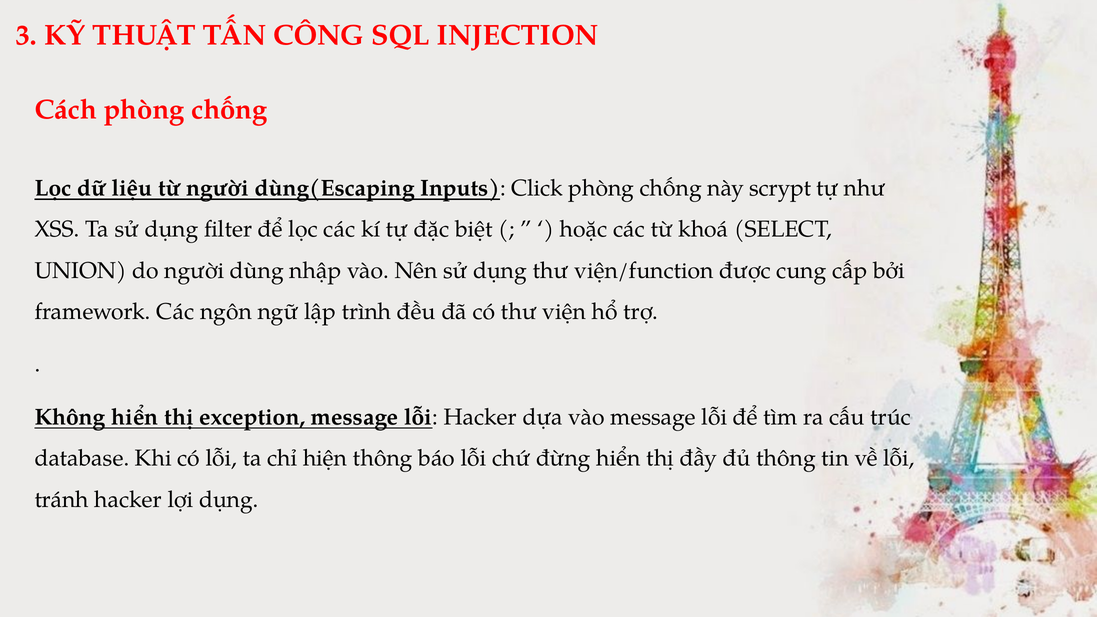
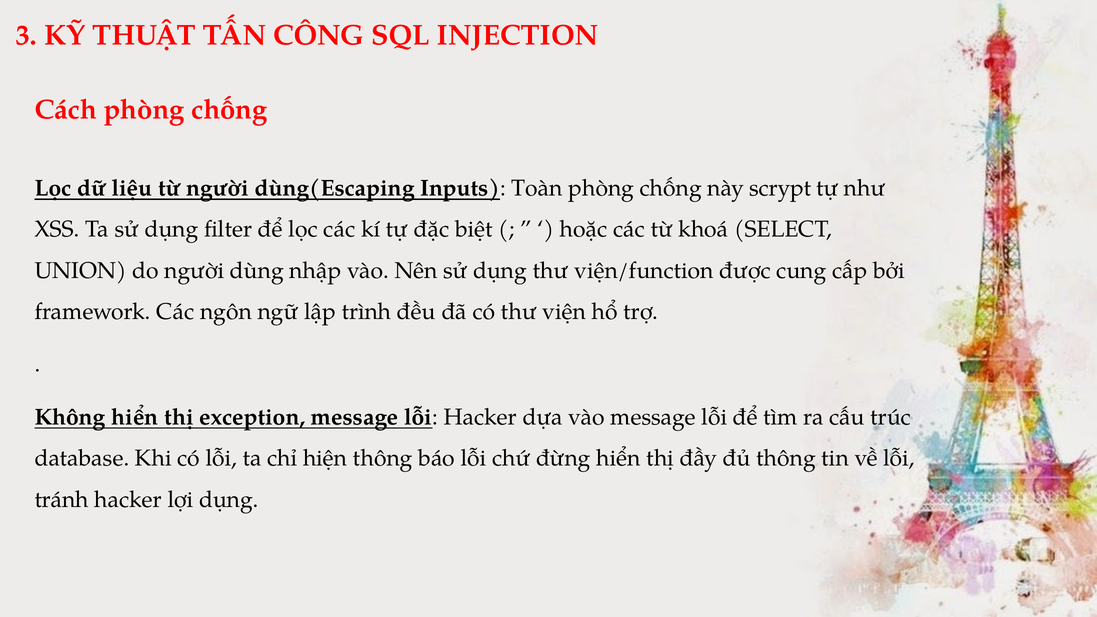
Click: Click -> Toàn (537, 188)
